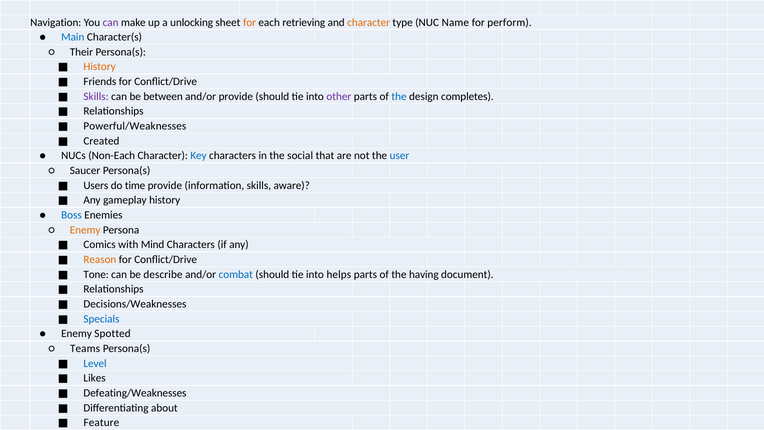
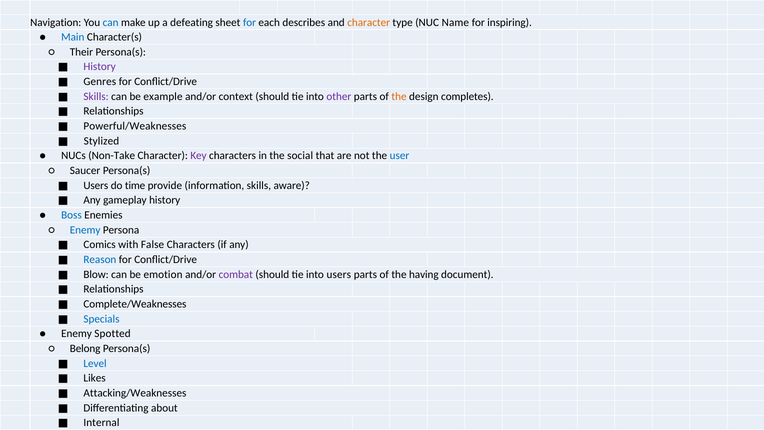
can colour: purple -> blue (111, 22)
unlocking: unlocking -> defeating (192, 22)
for colour: orange -> blue (250, 22)
retrieving: retrieving -> describes (304, 22)
perform: perform -> inspiring (510, 22)
History colour: orange -> purple (100, 67)
Friends: Friends -> Genres (100, 82)
between: between -> example (163, 96)
and/or provide: provide -> context (236, 96)
the colour: blue -> orange (399, 96)
Created: Created -> Stylized (101, 141)
Non-Each: Non-Each -> Non-Take (112, 156)
Key colour: blue -> purple (199, 156)
Enemy colour: orange -> blue (85, 230)
Mind: Mind -> False (153, 245)
Reason colour: orange -> blue (100, 259)
Tone: Tone -> Blow (96, 274)
describe: describe -> emotion (163, 274)
combat colour: blue -> purple (236, 274)
into helps: helps -> users (339, 274)
Decisions/Weaknesses: Decisions/Weaknesses -> Complete/Weaknesses (135, 304)
Teams: Teams -> Belong (85, 348)
Defeating/Weaknesses: Defeating/Weaknesses -> Attacking/Weaknesses (135, 393)
Feature: Feature -> Internal (101, 422)
